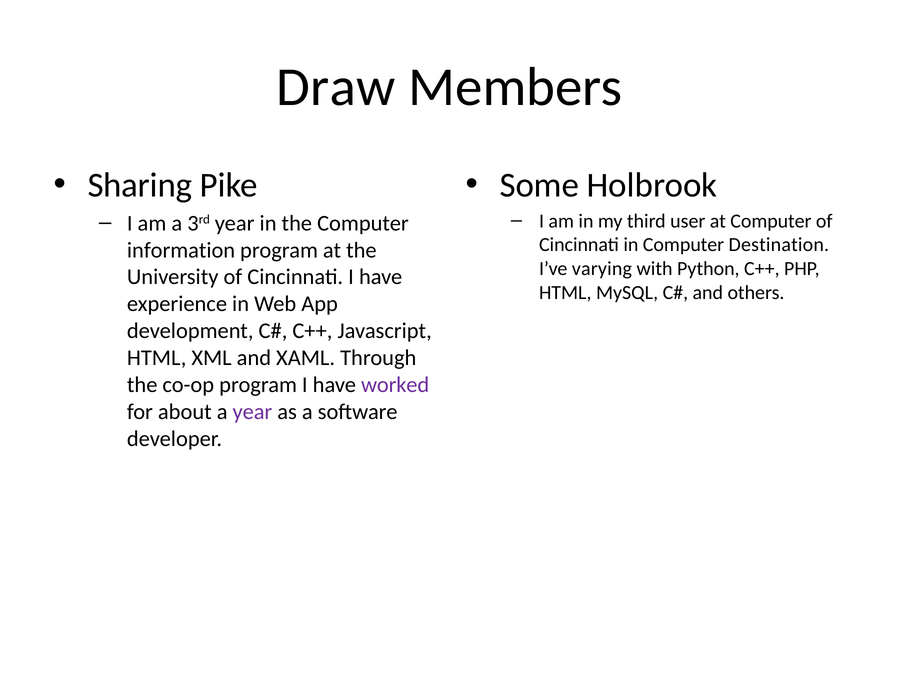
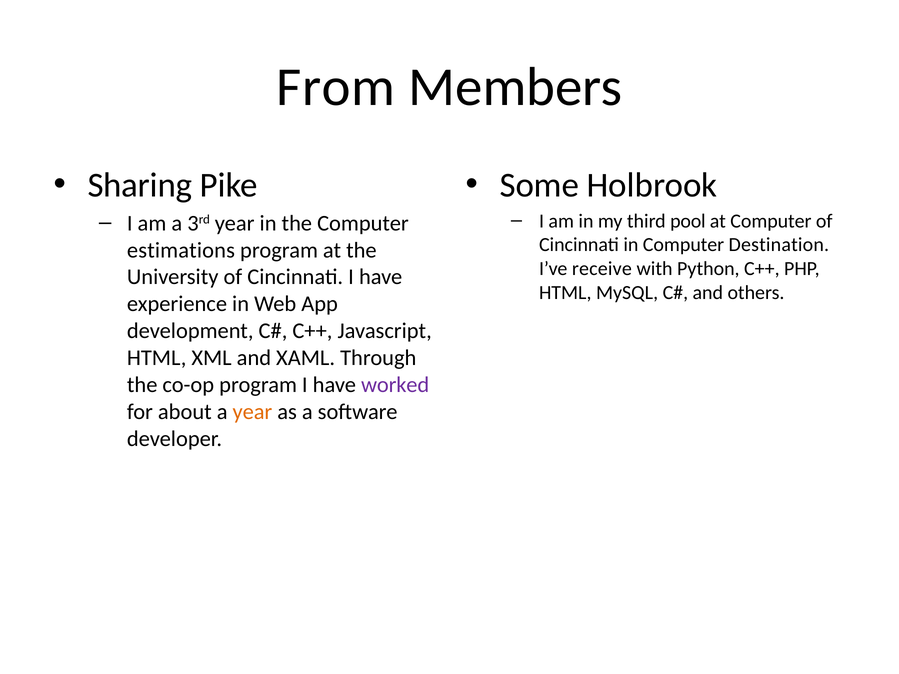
Draw: Draw -> From (336, 87)
user: user -> pool (688, 221)
information: information -> estimations (181, 250)
varying: varying -> receive (602, 269)
year colour: purple -> orange (252, 412)
